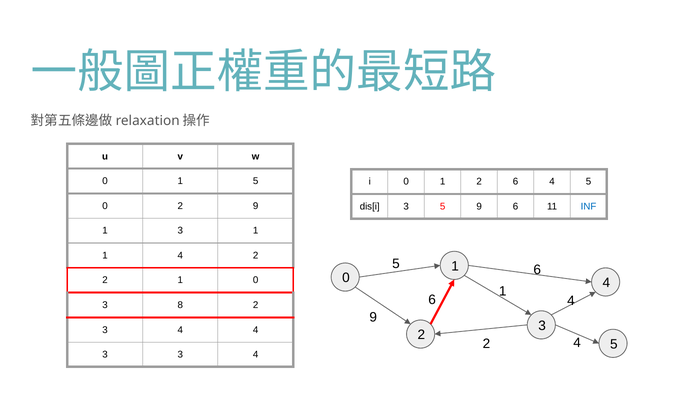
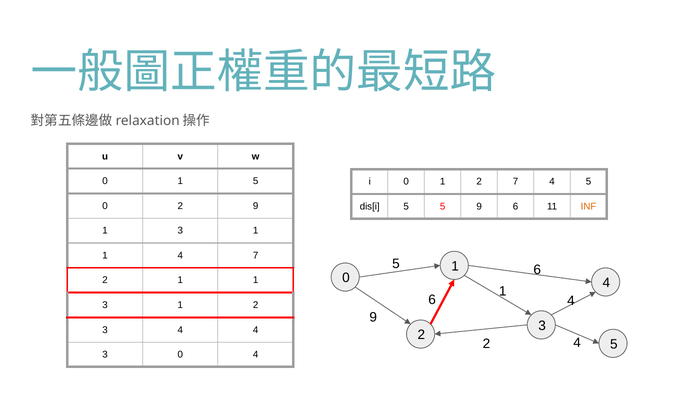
2 6: 6 -> 7 (516, 182)
dis[i 3: 3 -> 5 (406, 206)
INF colour: blue -> orange (589, 206)
4 2: 2 -> 7 (256, 255)
2 1 0: 0 -> 1 (256, 280)
8: 8 -> 1 (180, 305)
3 3: 3 -> 0 (180, 354)
